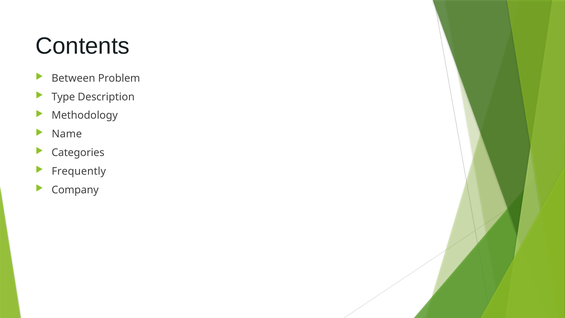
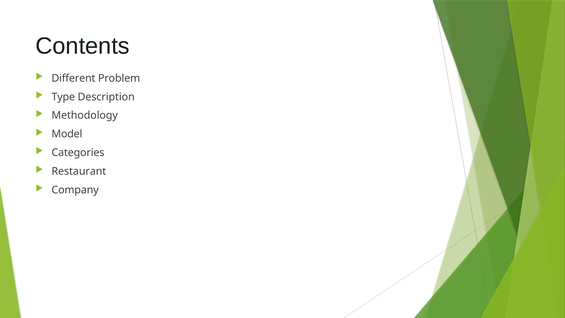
Between: Between -> Different (73, 78)
Name: Name -> Model (67, 134)
Frequently: Frequently -> Restaurant (79, 171)
